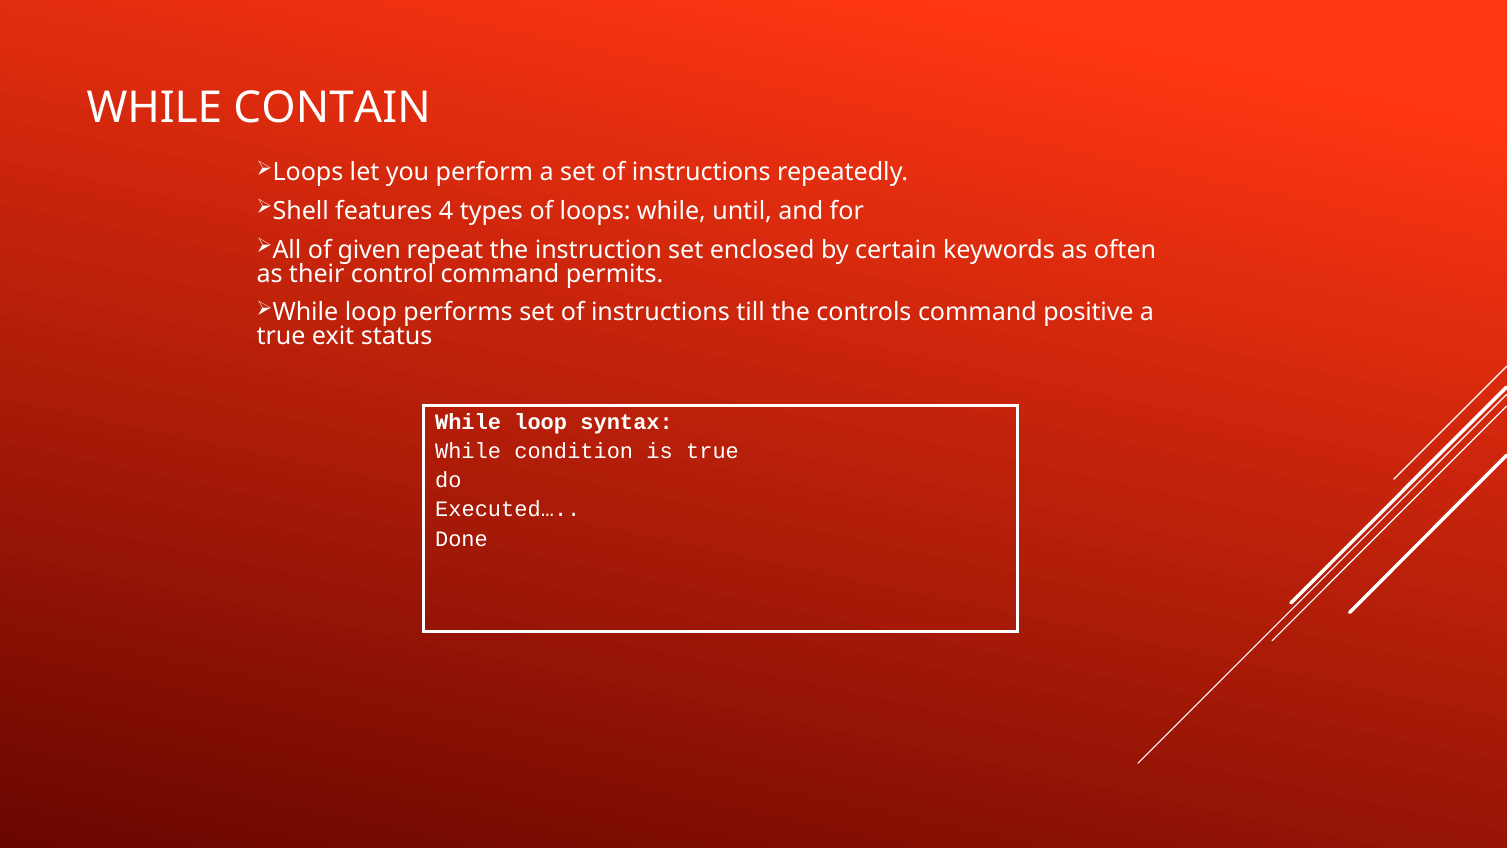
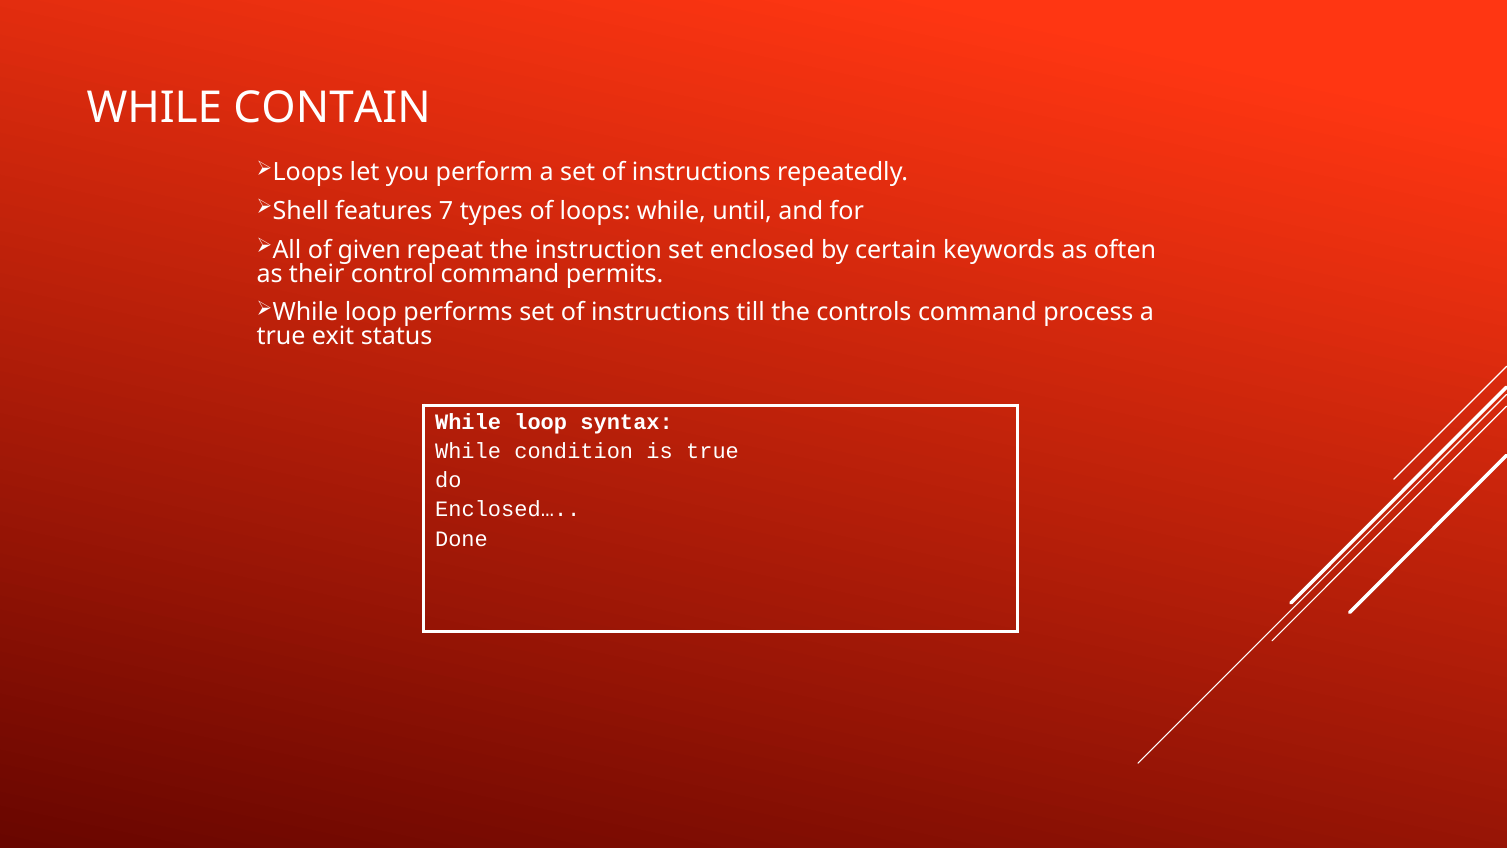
4: 4 -> 7 (446, 211)
positive: positive -> process (1088, 312)
Executed…: Executed… -> Enclosed… (508, 510)
